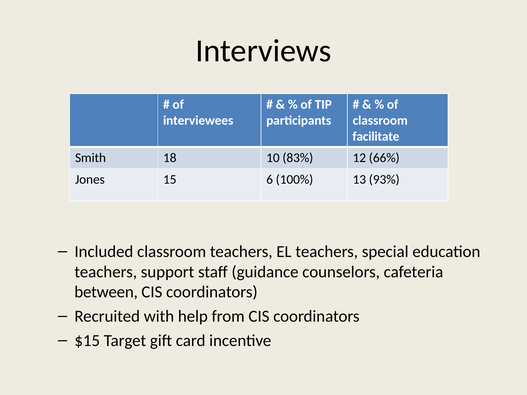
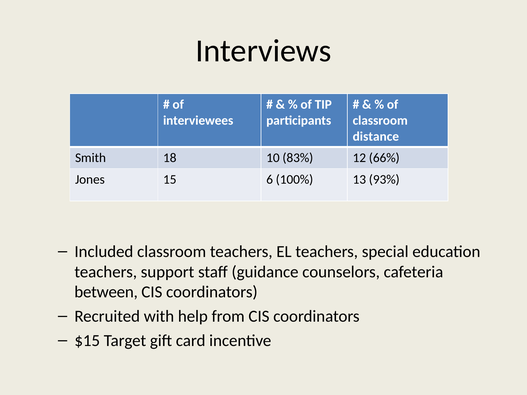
facilitate: facilitate -> distance (376, 137)
